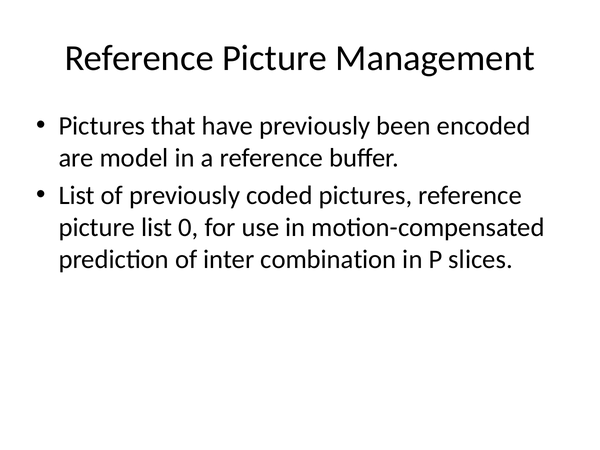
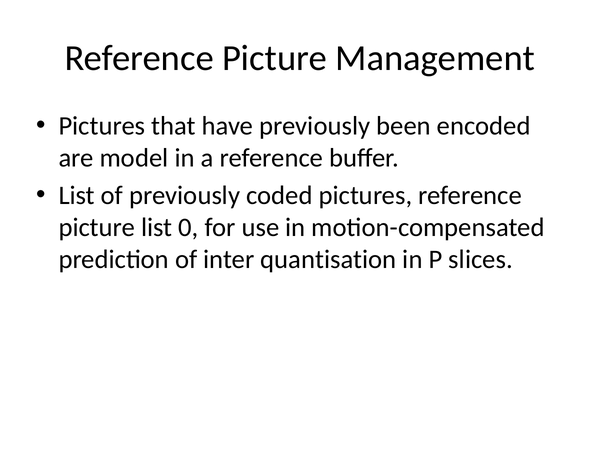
combination: combination -> quantisation (328, 259)
